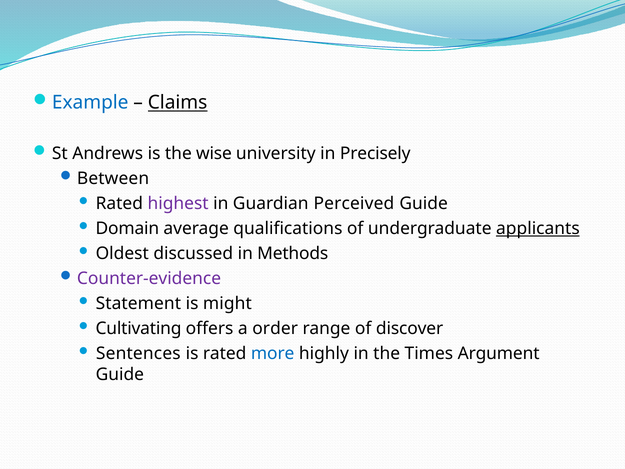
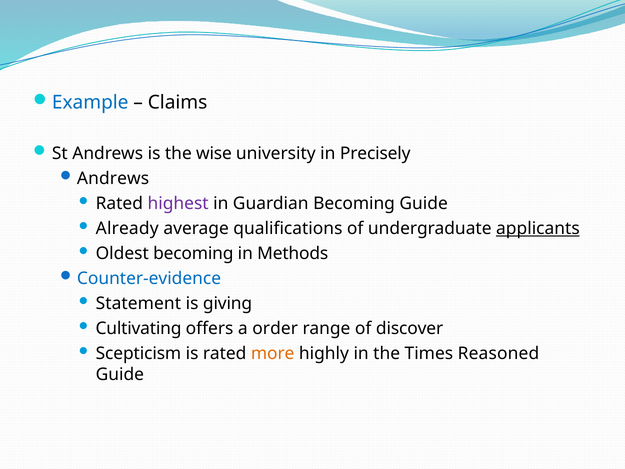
Claims underline: present -> none (178, 103)
Between: Between -> Andrews (113, 178)
Guardian Perceived: Perceived -> Becoming (354, 203)
Domain: Domain -> Already (127, 228)
Oldest discussed: discussed -> becoming (193, 253)
Counter-evidence colour: purple -> blue (149, 278)
might: might -> giving (228, 303)
Sentences: Sentences -> Scepticism (138, 353)
more colour: blue -> orange (273, 353)
Argument: Argument -> Reasoned (498, 353)
